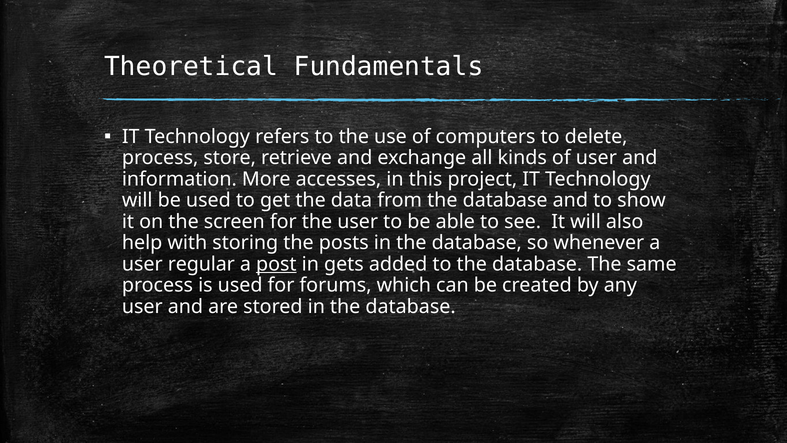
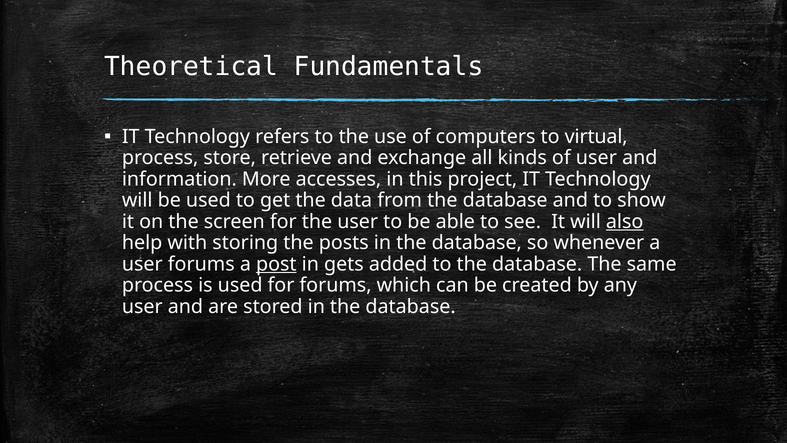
delete: delete -> virtual (596, 136)
also underline: none -> present (625, 221)
user regular: regular -> forums (201, 264)
